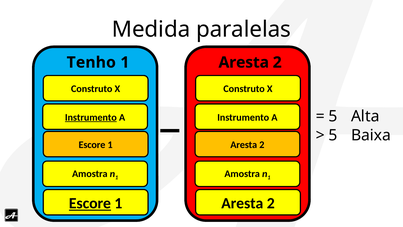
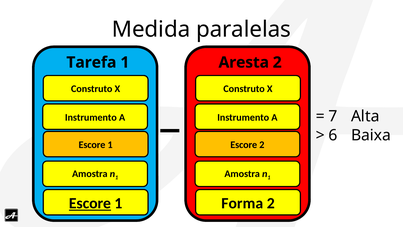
Tenho: Tenho -> Tarefa (91, 62)
5: 5 -> 7 (333, 116)
Instrumento underline: present -> none (91, 117)
5: 5 -> 6 (333, 135)
Aresta: Aresta -> Escore (244, 145)
Aresta: Aresta -> Forma (242, 203)
